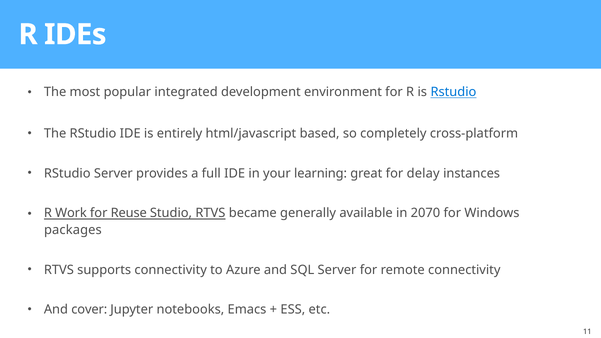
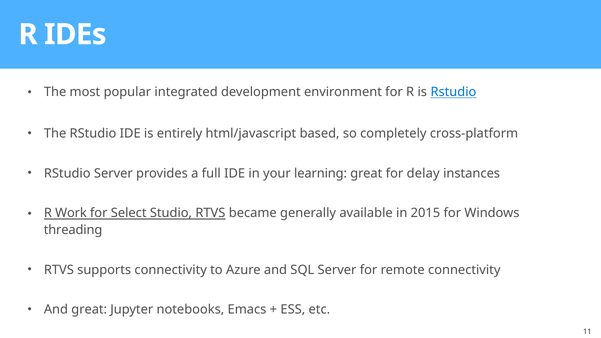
Reuse: Reuse -> Select (129, 213)
2070: 2070 -> 2015 (425, 213)
packages: packages -> threading (73, 230)
And cover: cover -> great (89, 310)
